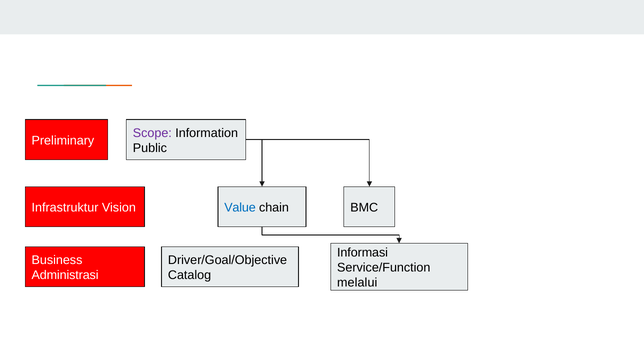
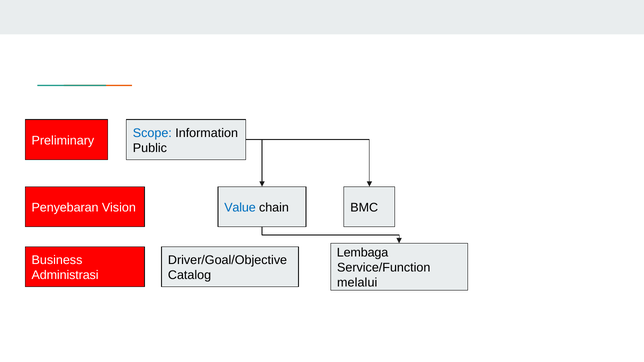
Scope colour: purple -> blue (152, 133)
Infrastruktur: Infrastruktur -> Penyebaran (65, 208)
Informasi: Informasi -> Lembaga (363, 253)
